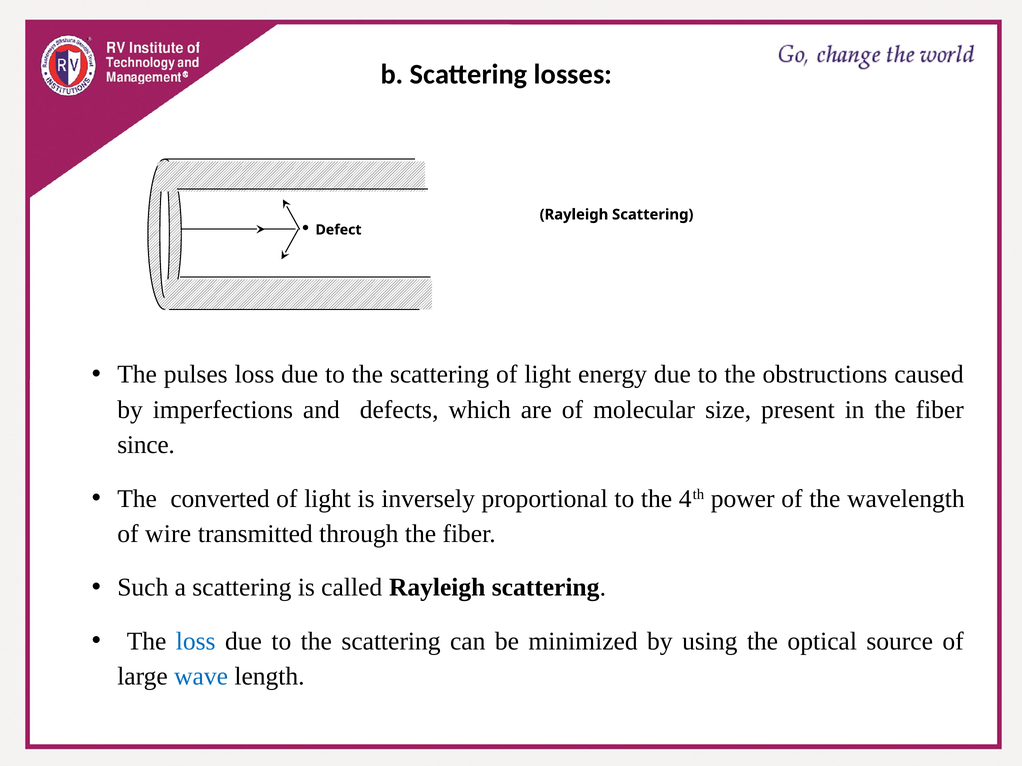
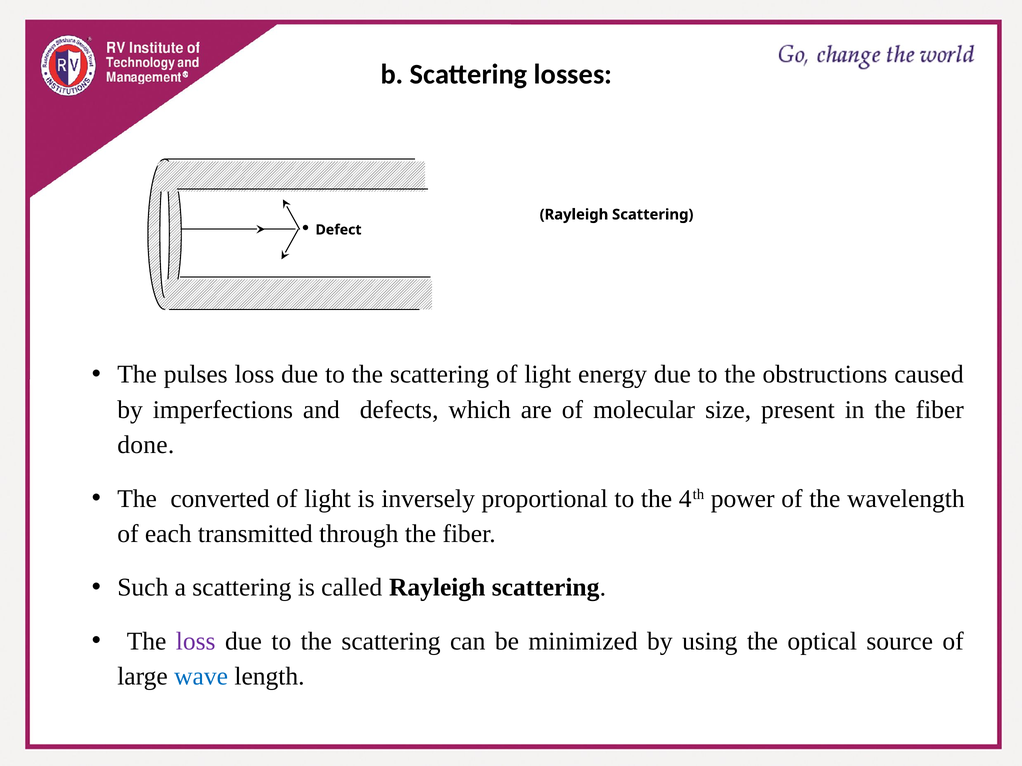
since: since -> done (146, 445)
wire: wire -> each (168, 534)
loss colour: blue -> purple (196, 642)
